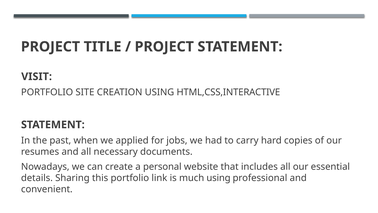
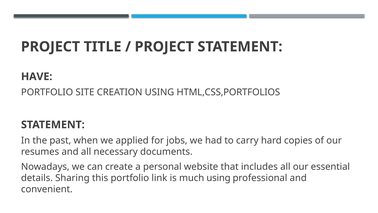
VISIT: VISIT -> HAVE (37, 76)
HTML,CSS,INTERACTIVE: HTML,CSS,INTERACTIVE -> HTML,CSS,PORTFOLIOS (228, 92)
